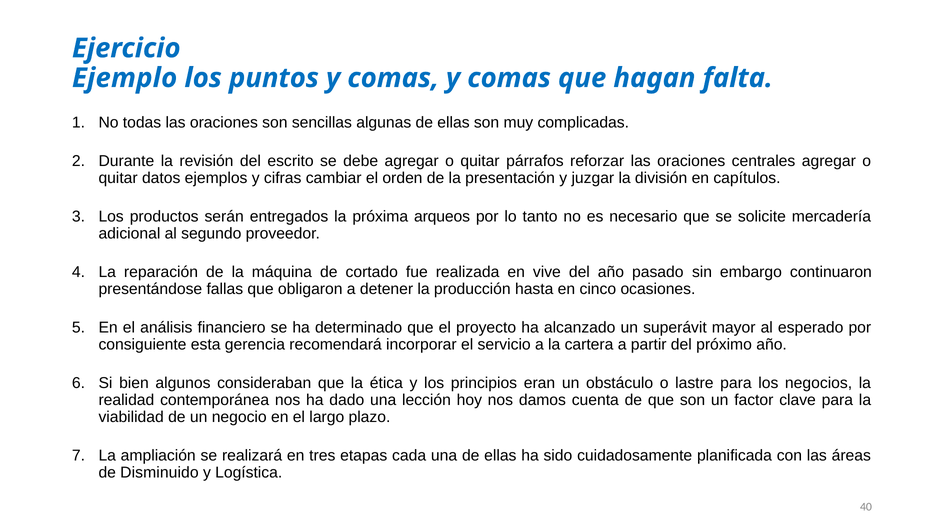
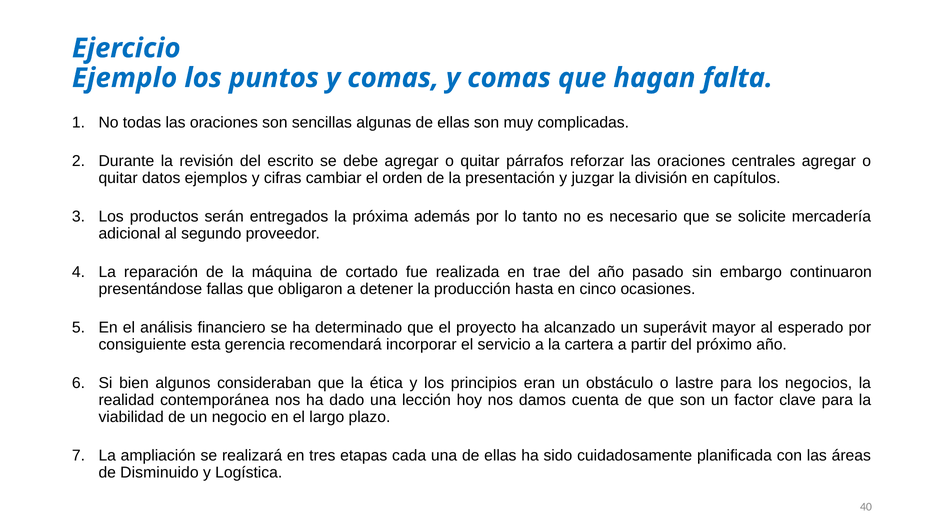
arqueos: arqueos -> además (442, 217)
vive: vive -> trae (547, 272)
